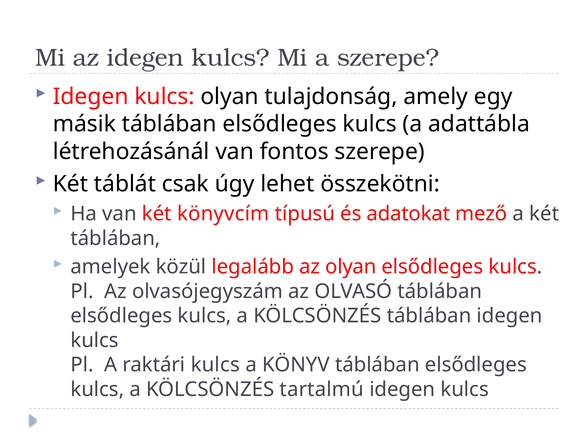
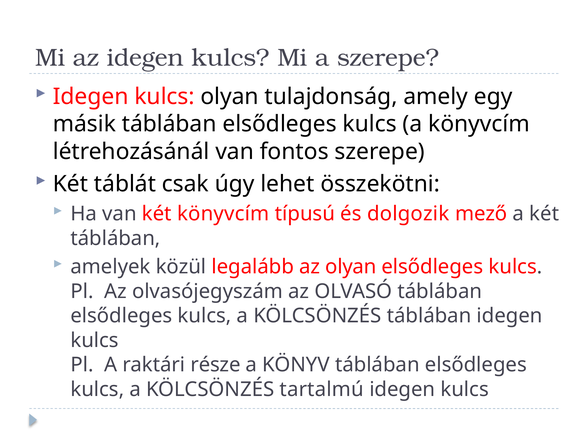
a adattábla: adattábla -> könyvcím (479, 124)
adatokat: adatokat -> dolgozik (408, 214)
raktári kulcs: kulcs -> része (216, 365)
